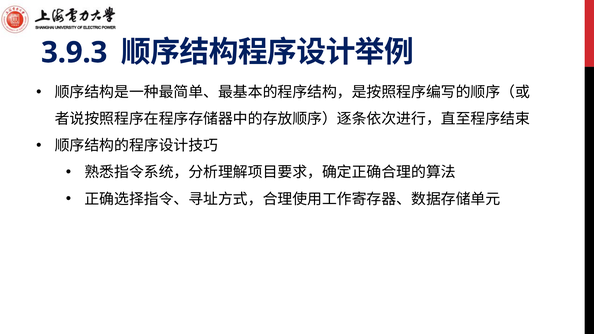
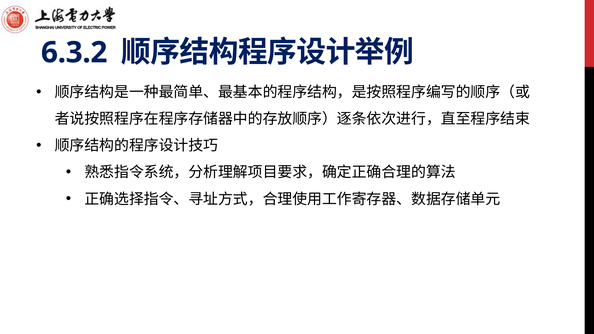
3.9.3: 3.9.3 -> 6.3.2 (74, 53)
